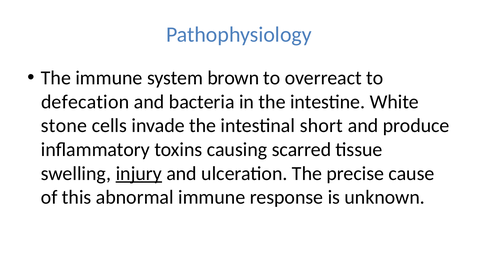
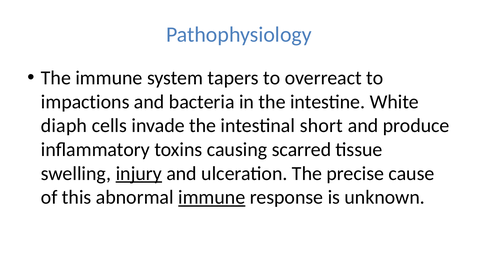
brown: brown -> tapers (233, 78)
defecation: defecation -> impactions (85, 102)
stone: stone -> diaph (64, 126)
immune underline: none -> present (212, 197)
